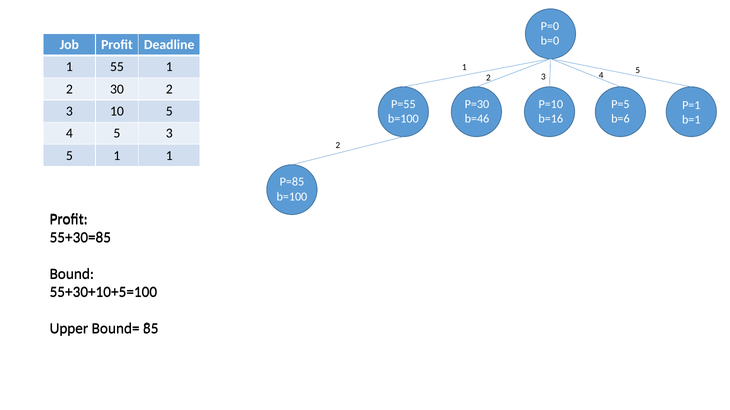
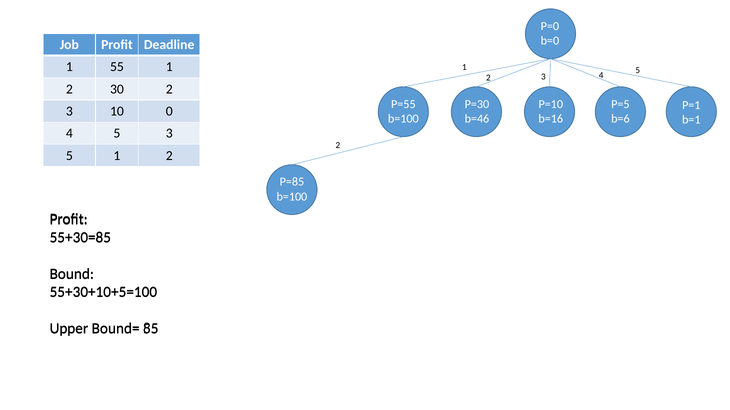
10 5: 5 -> 0 (169, 111)
5 1 1: 1 -> 2 (169, 156)
